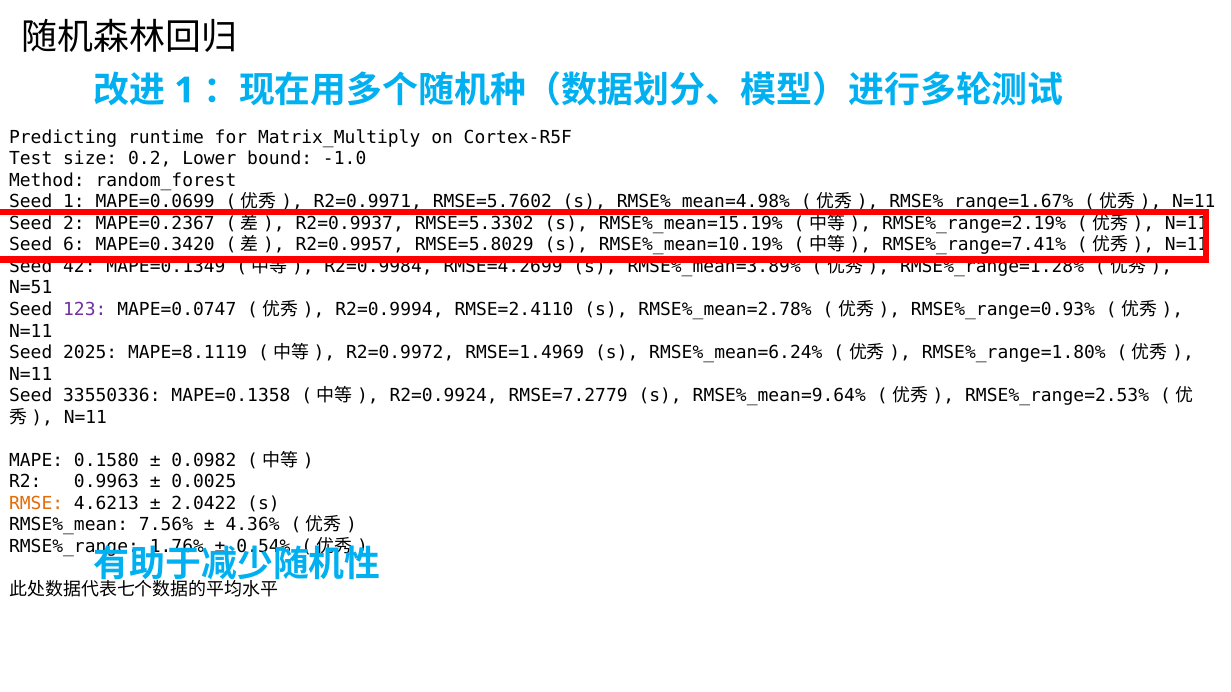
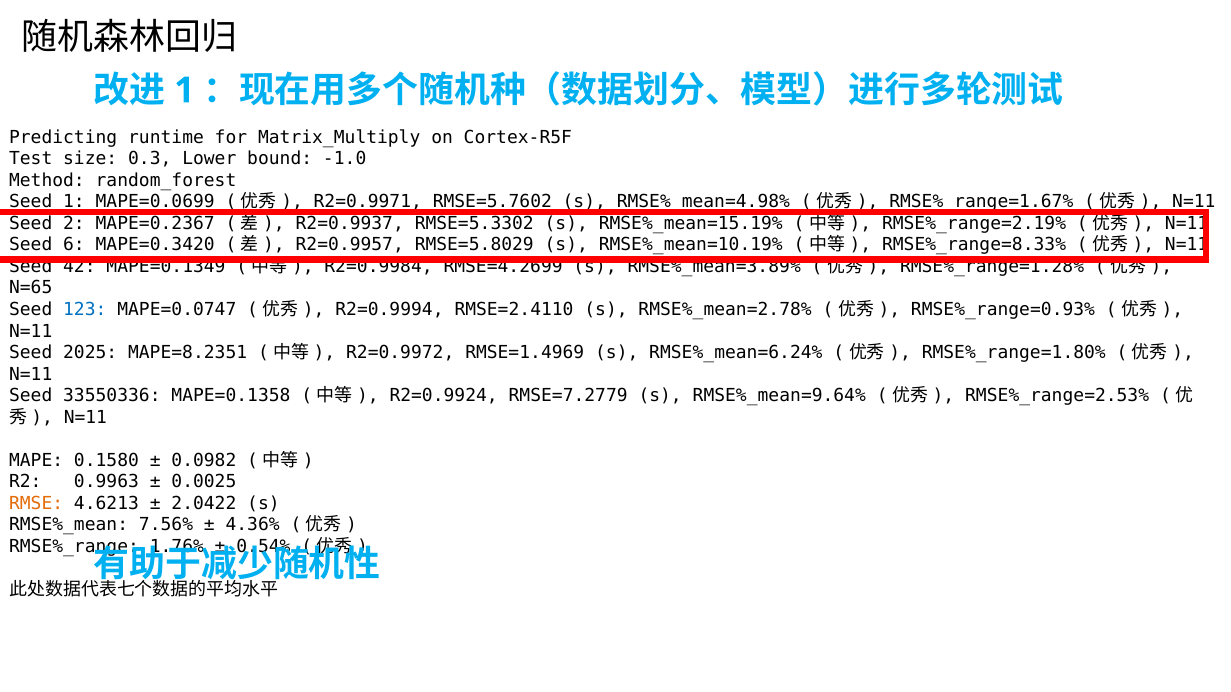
0.2: 0.2 -> 0.3 (150, 159)
RMSE%_range=7.41%: RMSE%_range=7.41% -> RMSE%_range=8.33% (974, 245)
N=51: N=51 -> N=65 (31, 288)
123 colour: purple -> blue (85, 310)
MAPE=8.1119: MAPE=8.1119 -> MAPE=8.2351 (188, 353)
